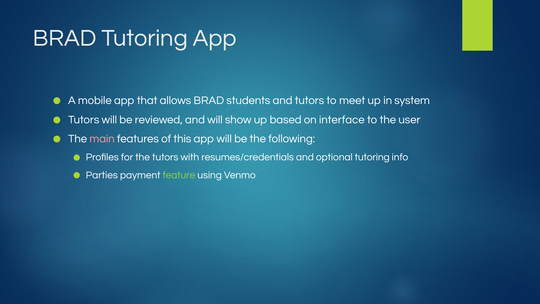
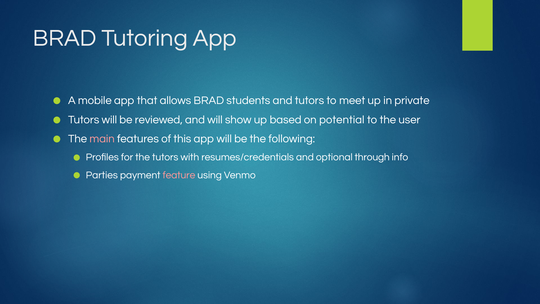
system: system -> private (412, 100)
interface: interface -> potential (342, 120)
optional tutoring: tutoring -> through (372, 157)
feature colour: light green -> pink (179, 175)
